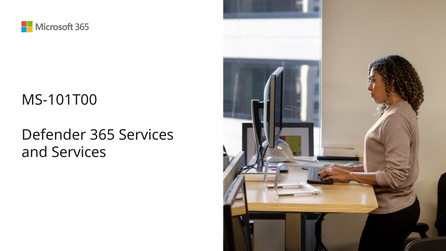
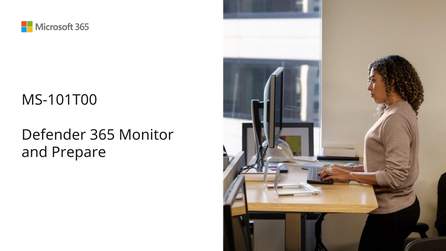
365 Services: Services -> Monitor (146, 135)
and Services: Services -> Prepare (79, 152)
